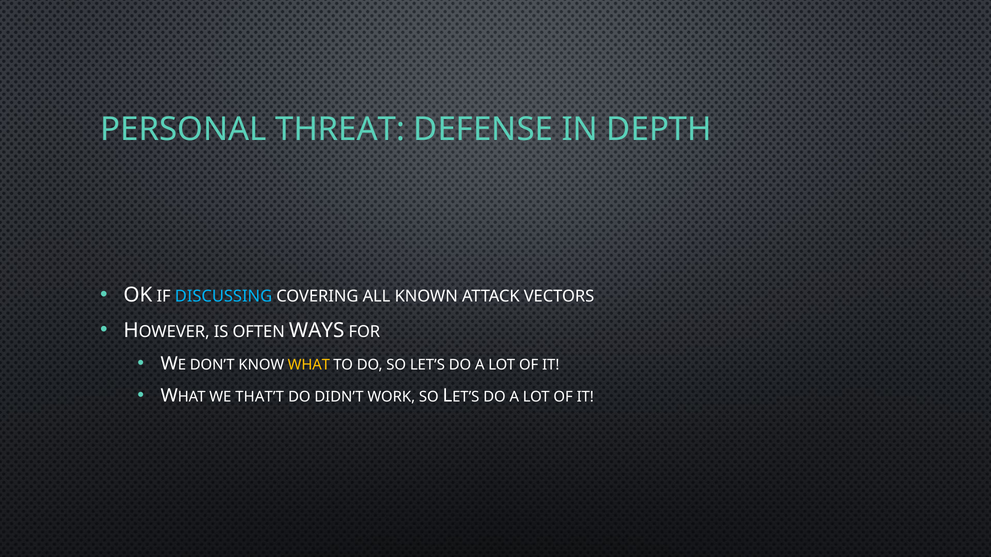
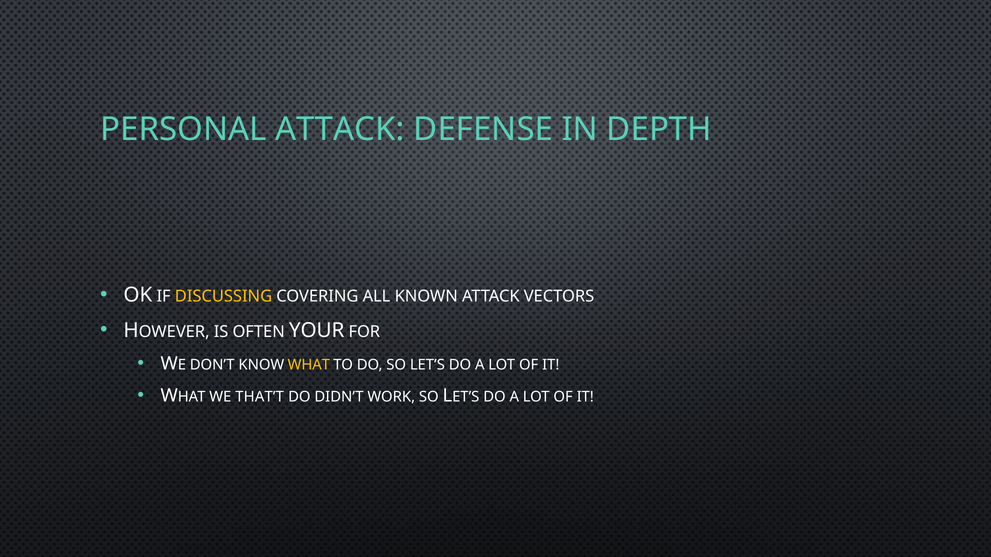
PERSONAL THREAT: THREAT -> ATTACK (340, 129)
DISCUSSING colour: light blue -> yellow (224, 297)
WAYS: WAYS -> YOUR (317, 331)
